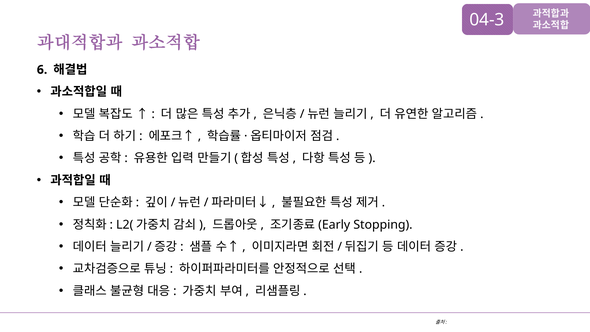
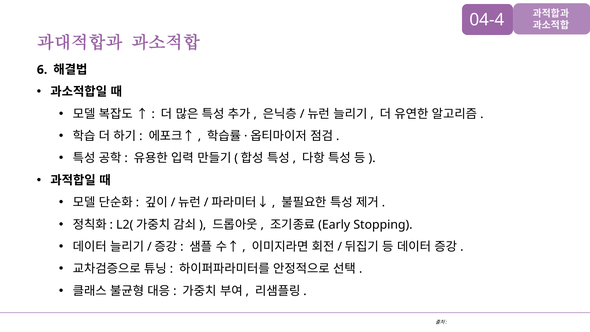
04-3: 04-3 -> 04-4 (487, 20)
